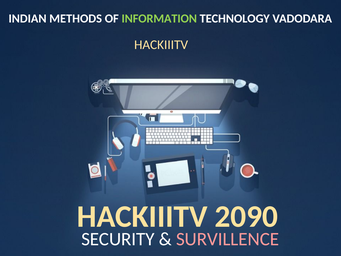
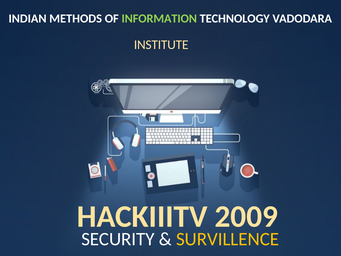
HACKIIITV: HACKIIITV -> INSTITUTE (161, 45)
2090: 2090 -> 2009 (246, 216)
SURVILLENCE colour: pink -> yellow (228, 239)
